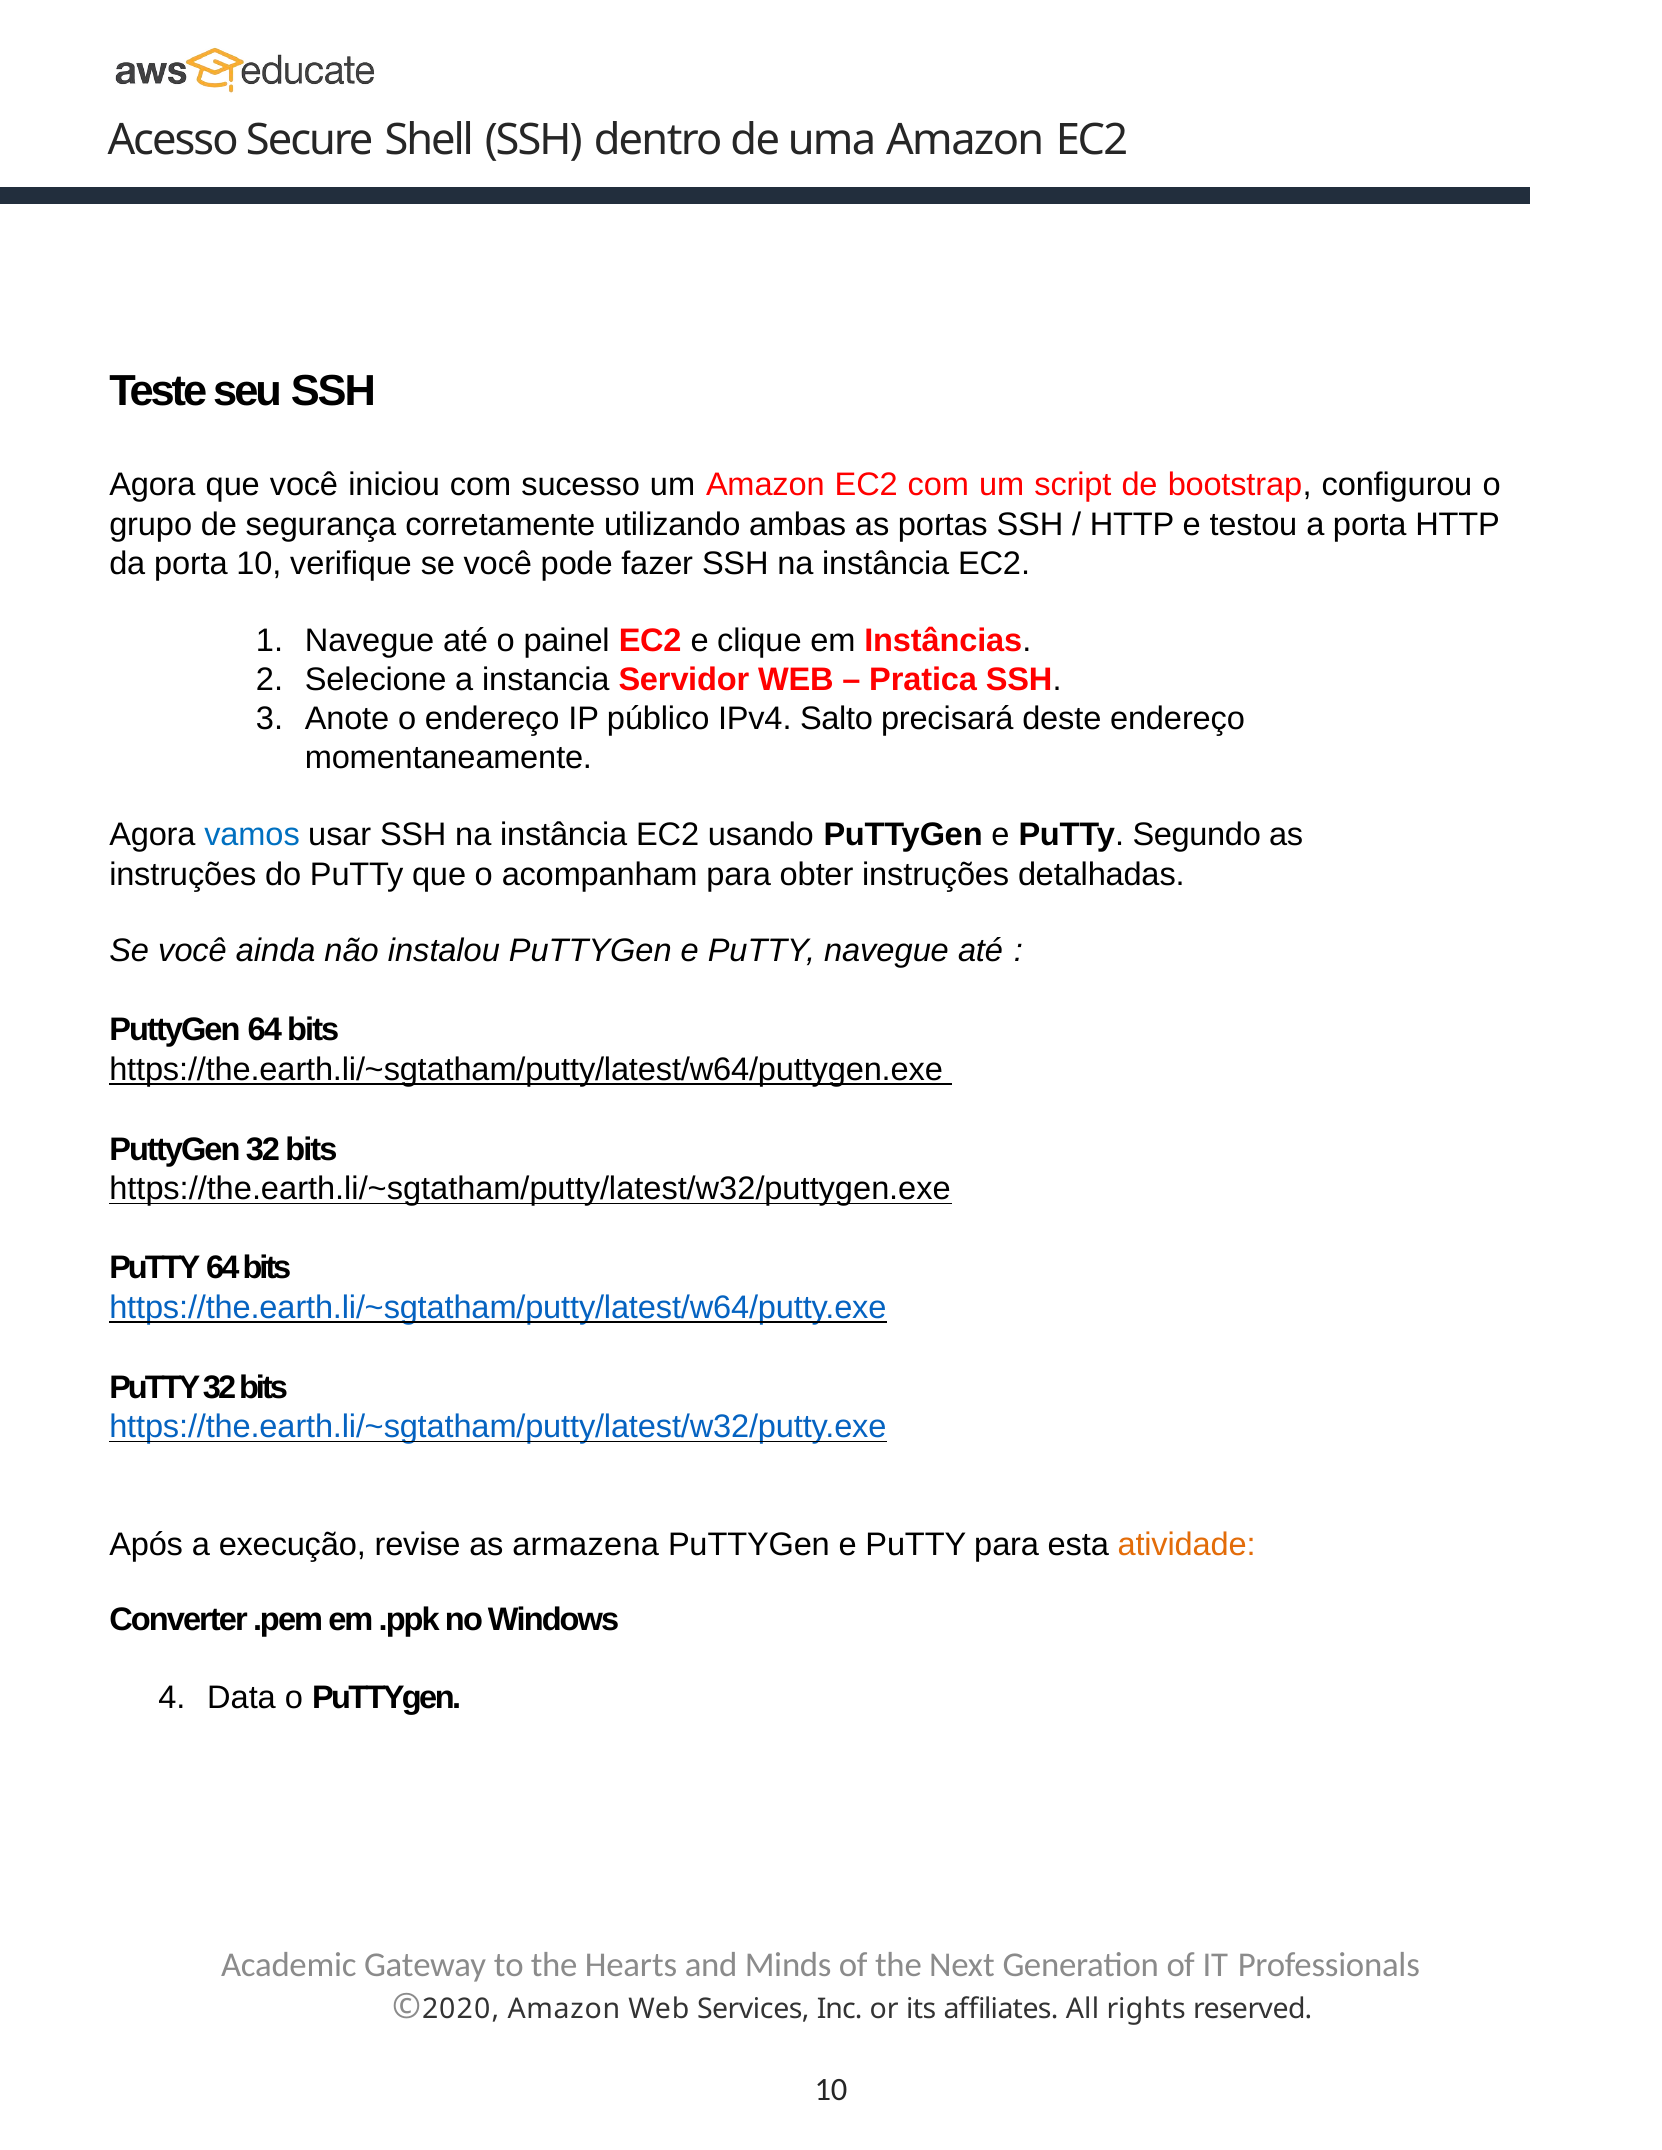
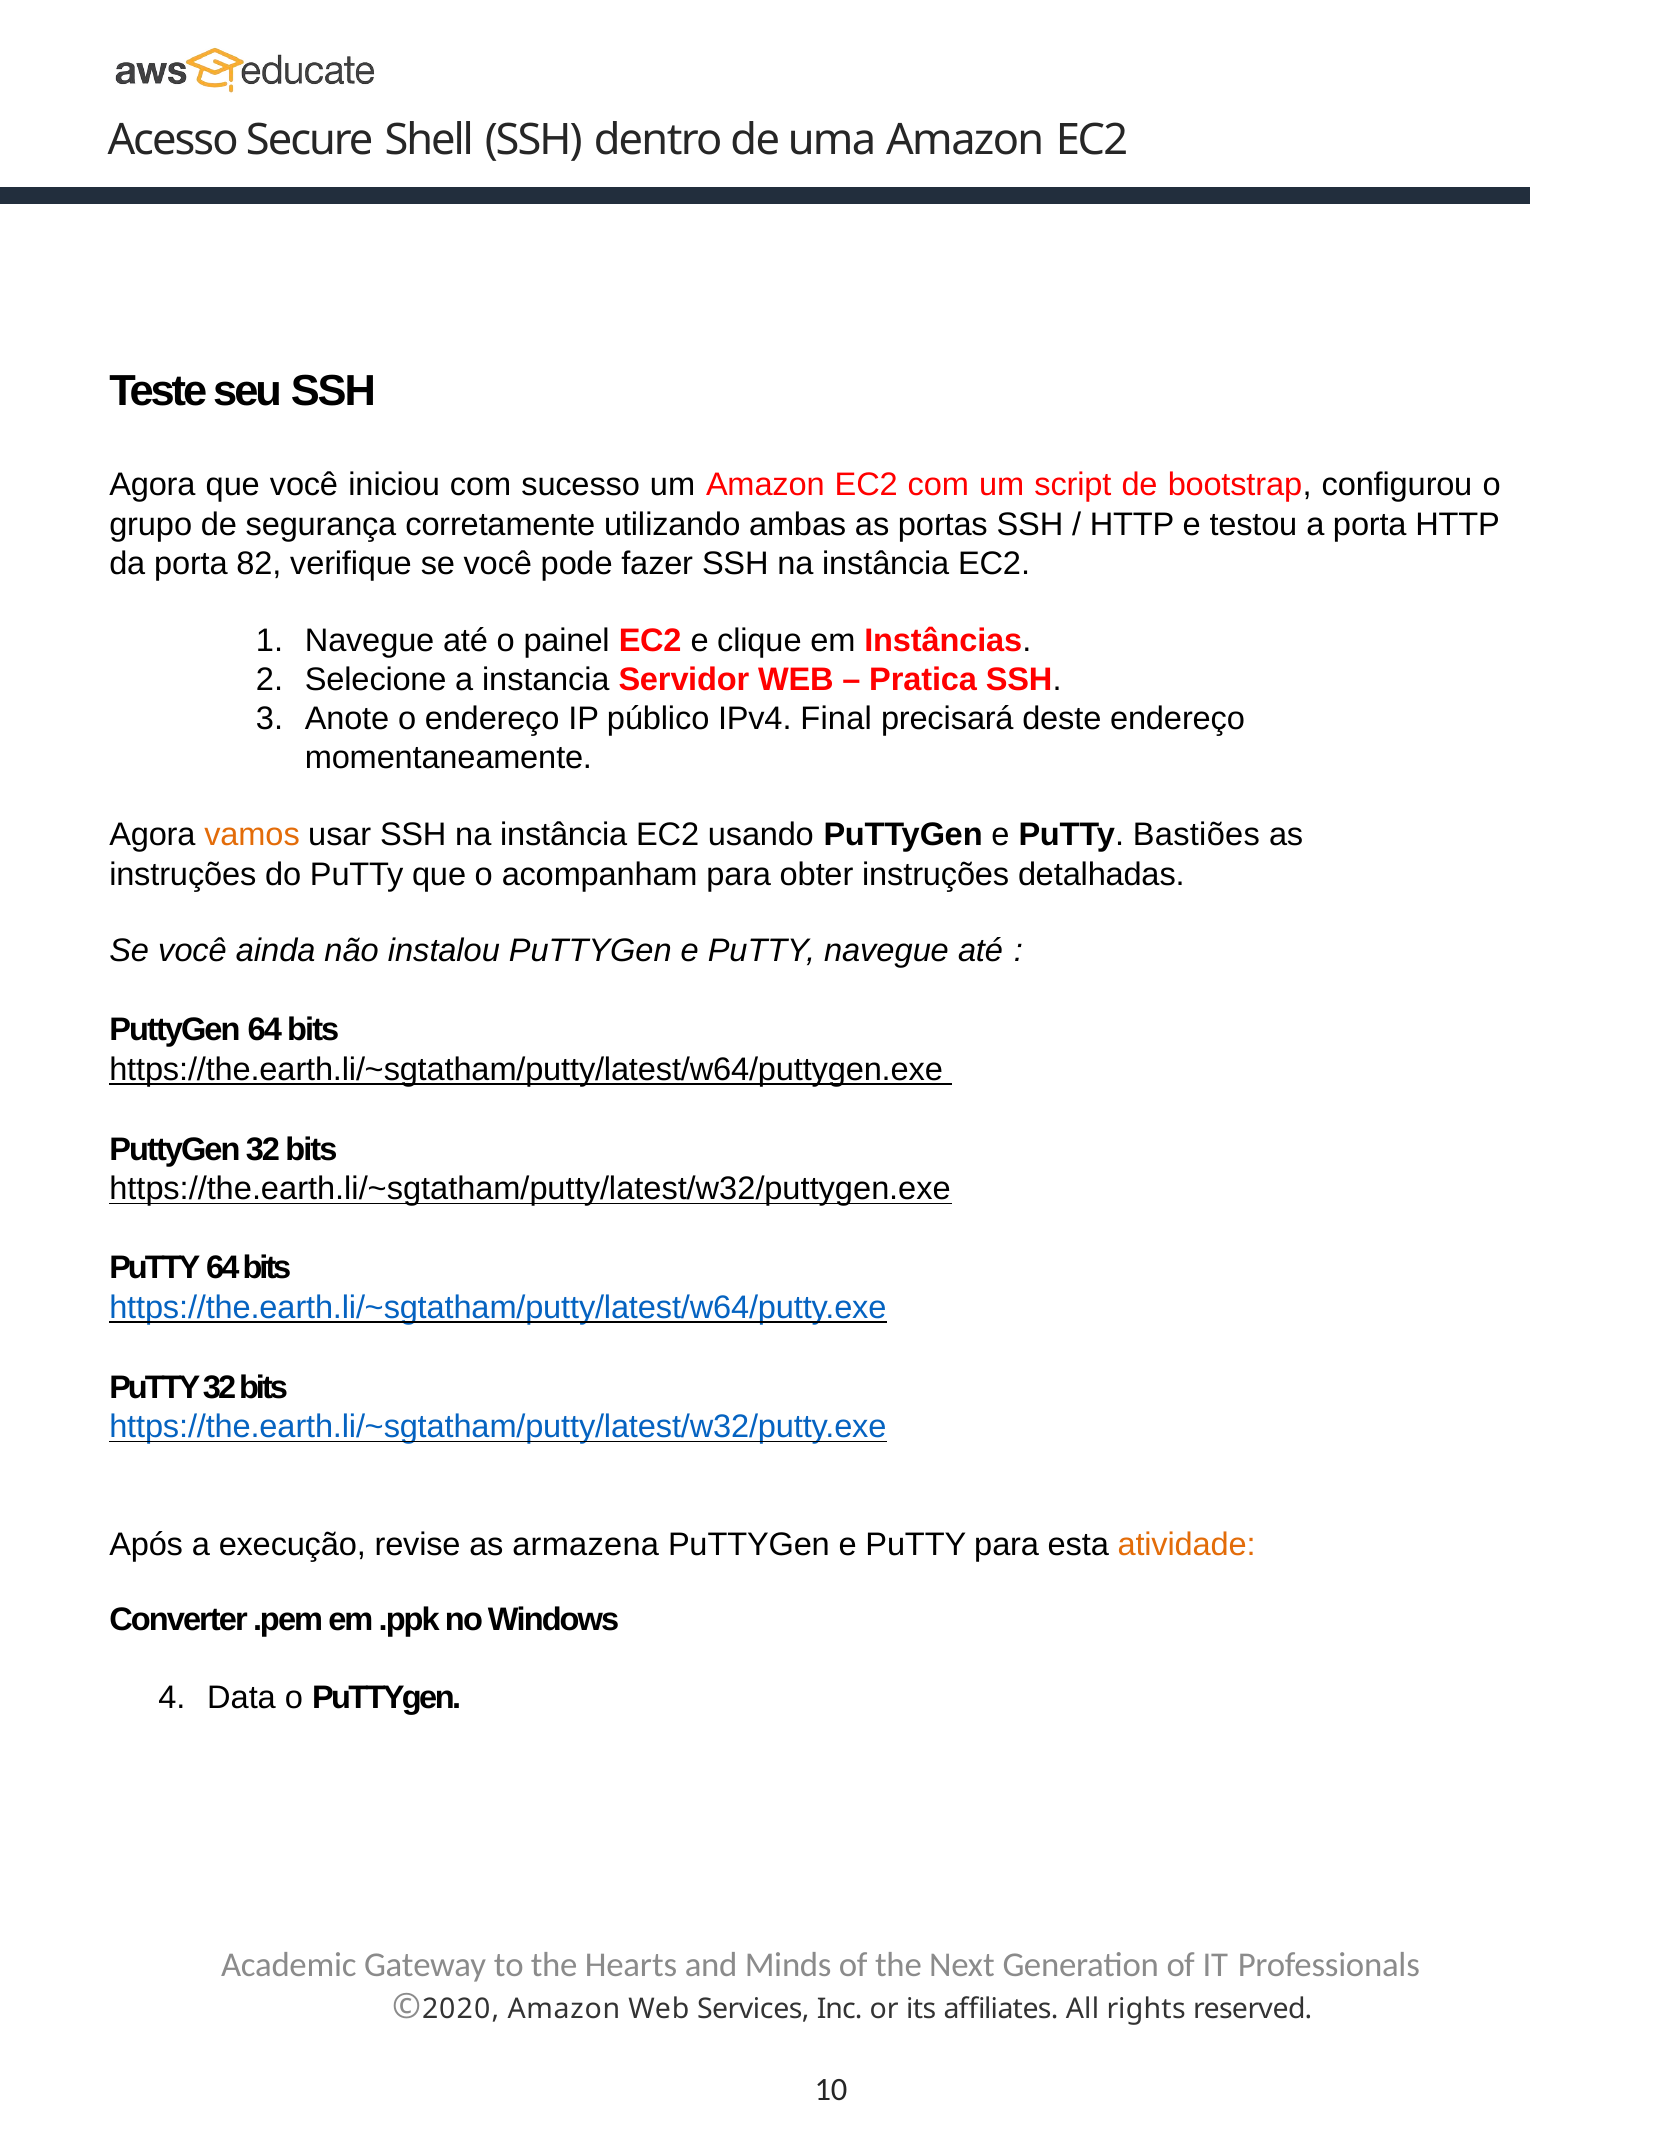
porta 10: 10 -> 82 (259, 564)
Salto: Salto -> Final (836, 719)
vamos colour: blue -> orange (252, 835)
Segundo: Segundo -> Bastiões (1196, 835)
